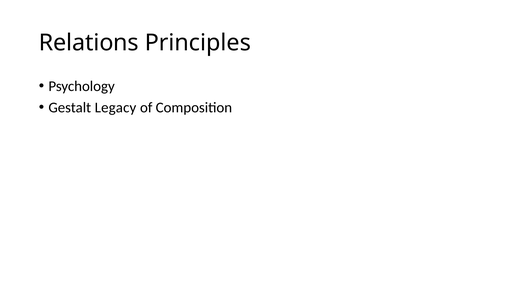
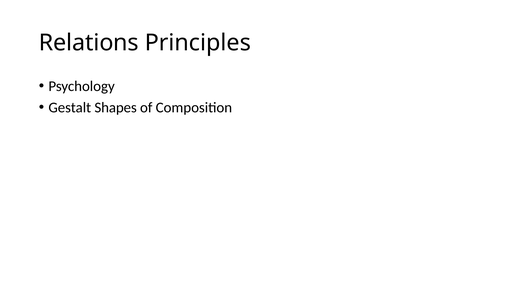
Legacy: Legacy -> Shapes (116, 108)
